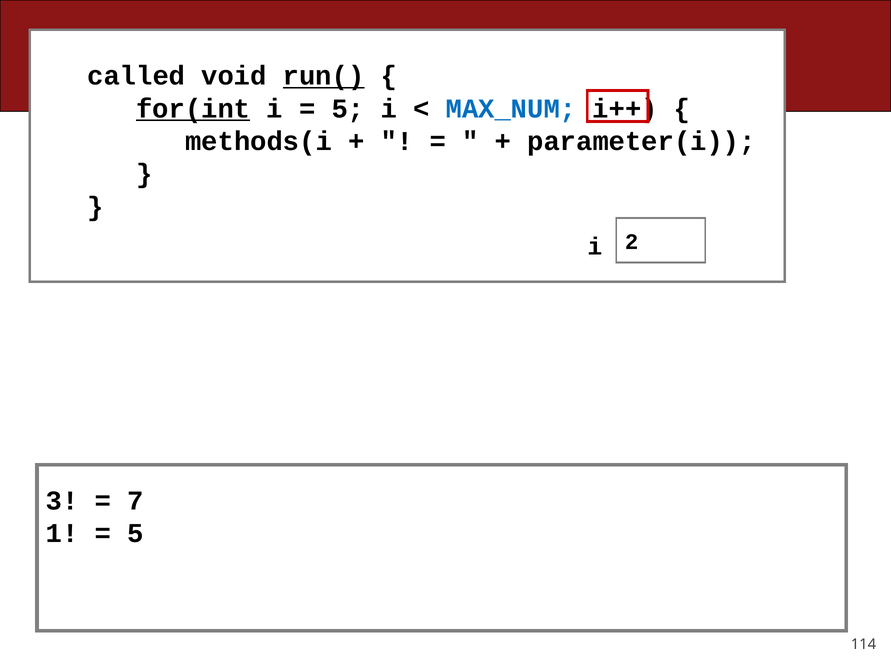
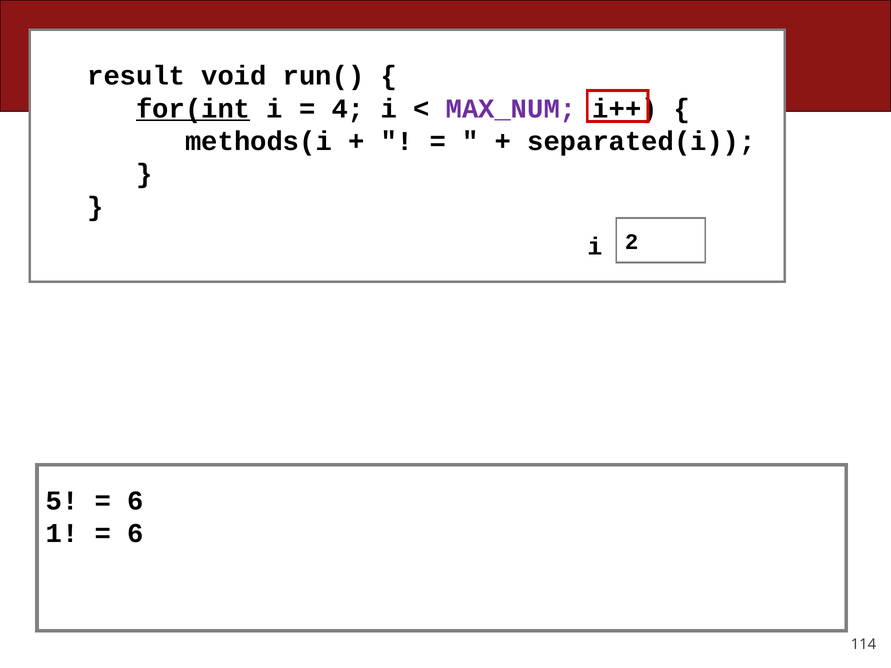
called: called -> result (136, 76)
run( underline: present -> none (324, 76)
5: 5 -> 4 (348, 109)
MAX_NUM colour: blue -> purple (511, 109)
parameter(i: parameter(i -> separated(i (641, 141)
3: 3 -> 5 (62, 501)
7: 7 -> 6 (135, 501)
5: 5 -> 6 (135, 534)
